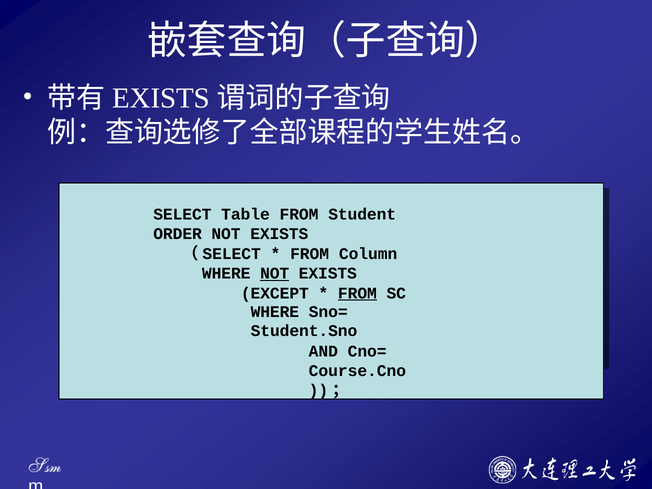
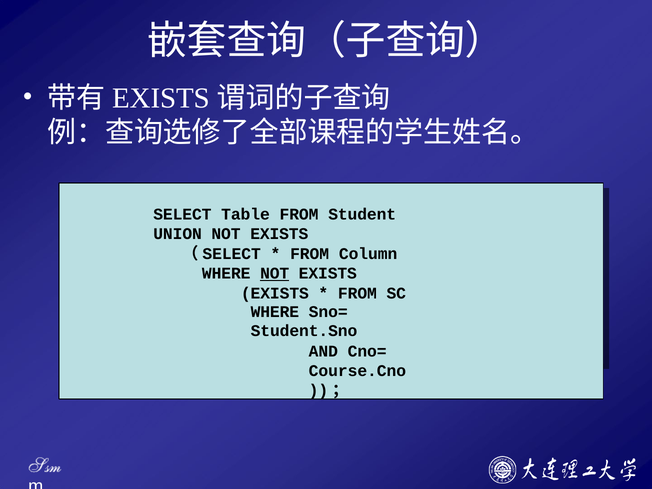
ORDER: ORDER -> UNION (178, 234)
EXCEPT: EXCEPT -> EXISTS (275, 293)
FROM underline: present -> none (357, 293)
